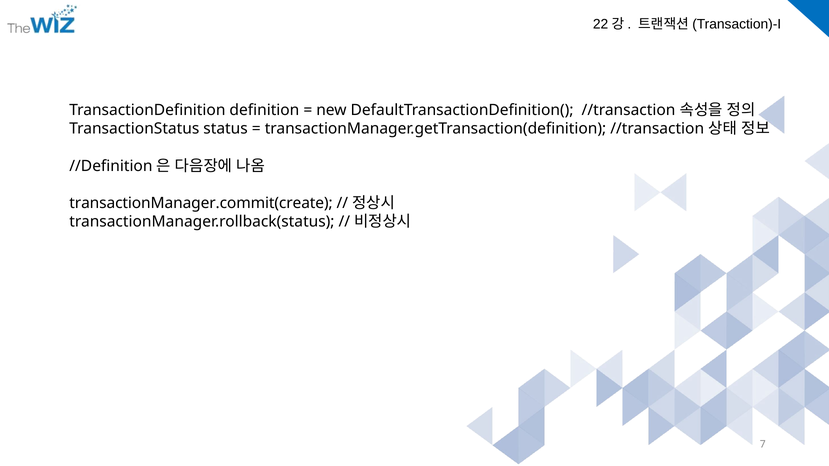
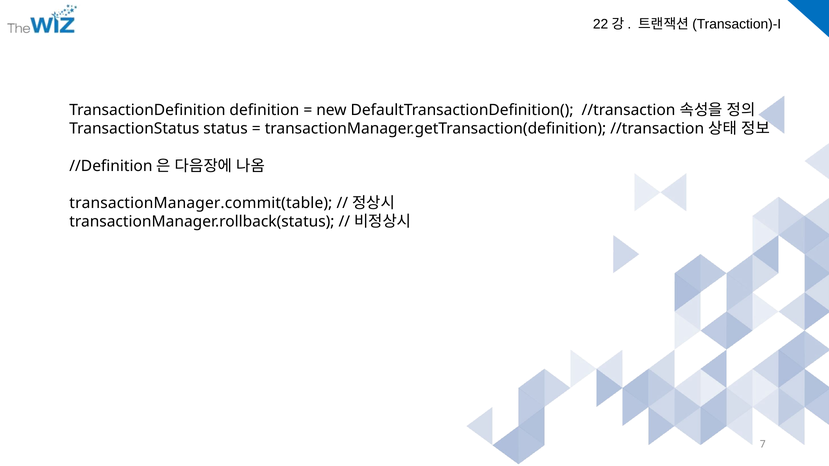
transactionManager.commit(create: transactionManager.commit(create -> transactionManager.commit(table (201, 203)
